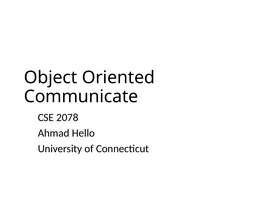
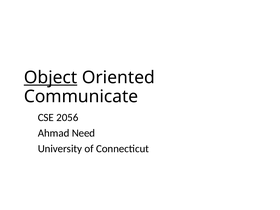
Object underline: none -> present (51, 78)
2078: 2078 -> 2056 (67, 118)
Hello: Hello -> Need (83, 133)
